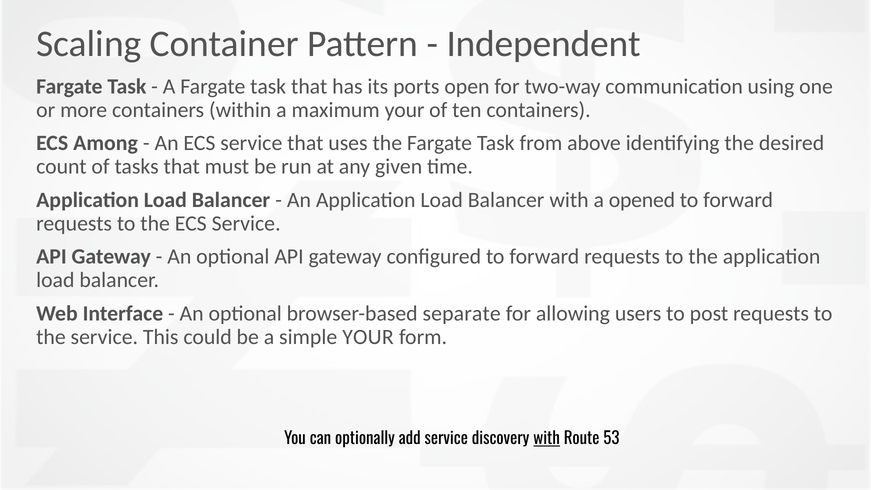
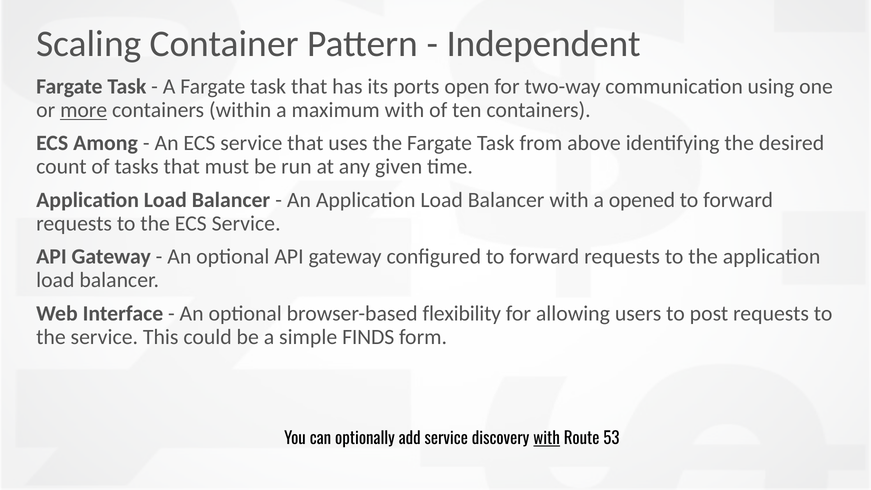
more underline: none -> present (84, 110)
maximum your: your -> with (404, 110)
separate: separate -> flexibility (462, 313)
simple YOUR: YOUR -> FINDS (368, 337)
